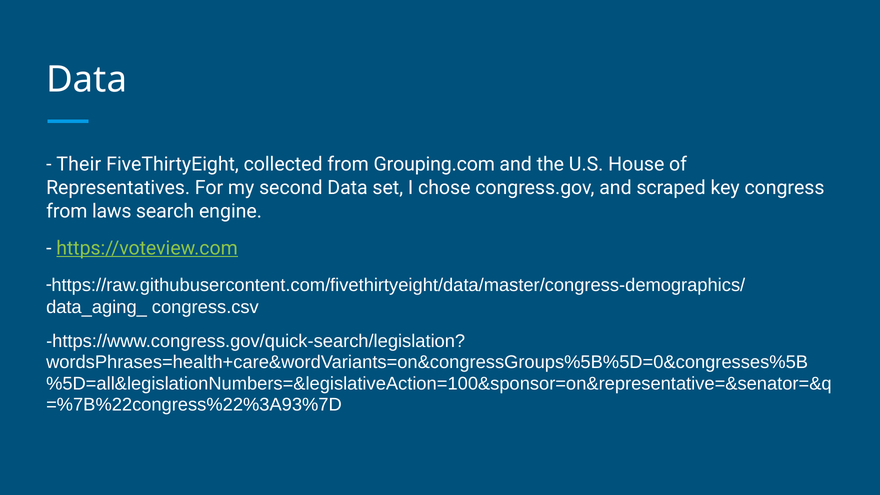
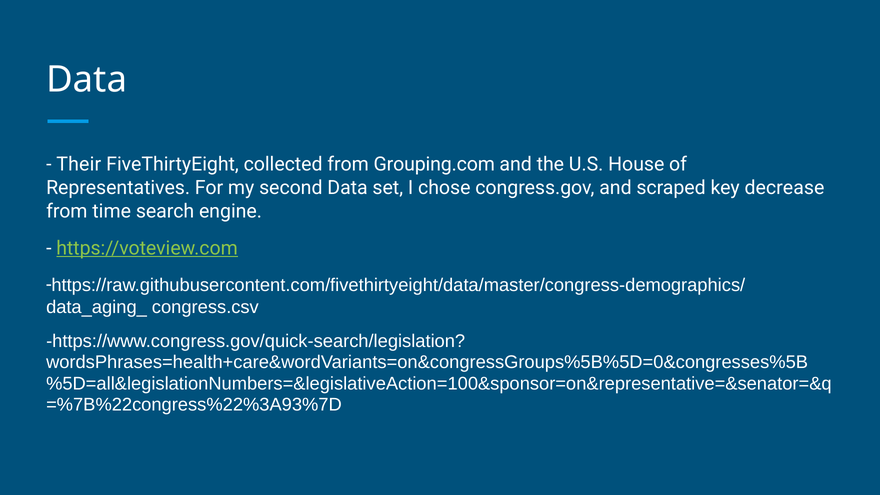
congress: congress -> decrease (784, 188)
laws: laws -> time (112, 212)
